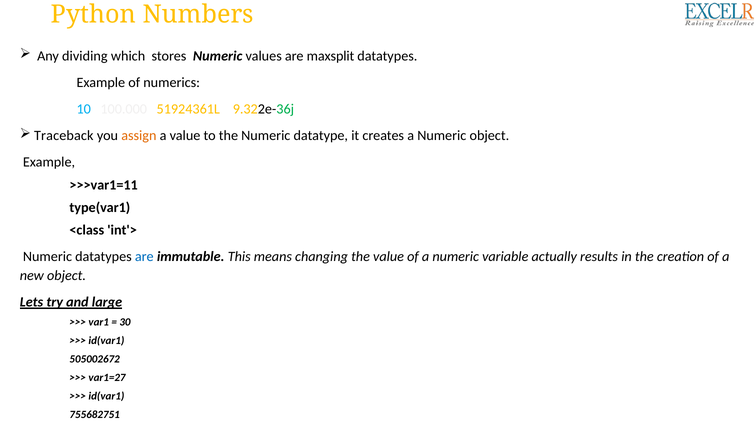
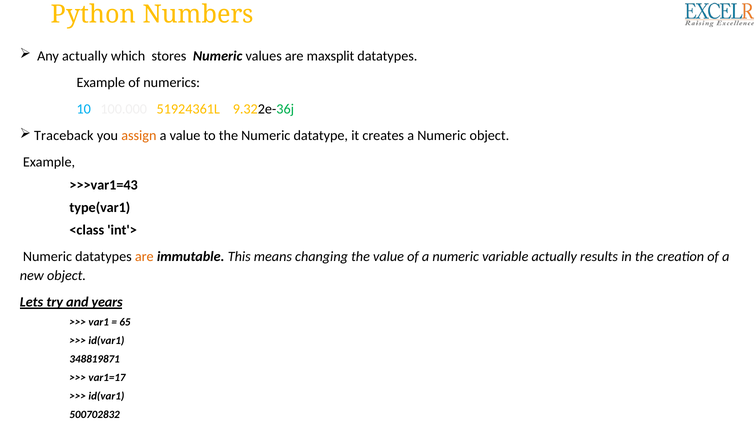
Any dividing: dividing -> actually (85, 56)
>>>var1=11: >>>var1=11 -> >>>var1=43 (104, 185)
are colour: blue -> orange (144, 257)
large: large -> years (107, 302)
30: 30 -> 65 (125, 322)
505002672: 505002672 -> 348819871 (95, 359)
var1=27: var1=27 -> var1=17 (107, 378)
755682751: 755682751 -> 500702832 (95, 415)
